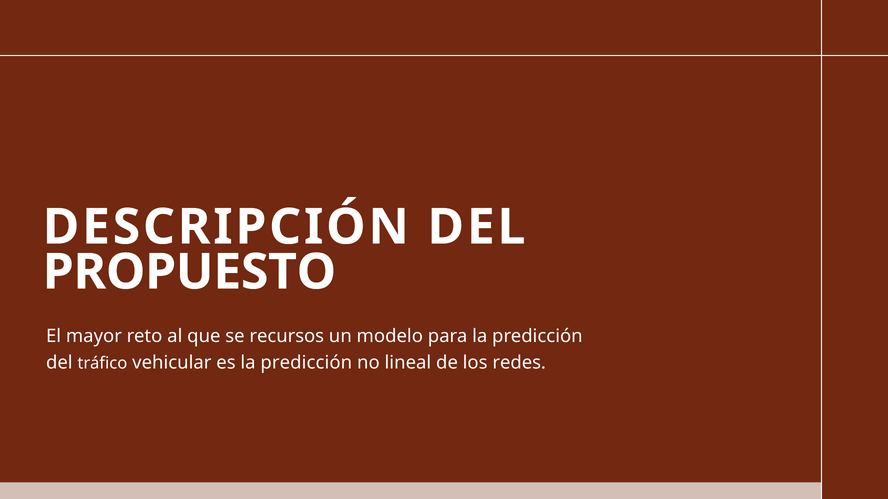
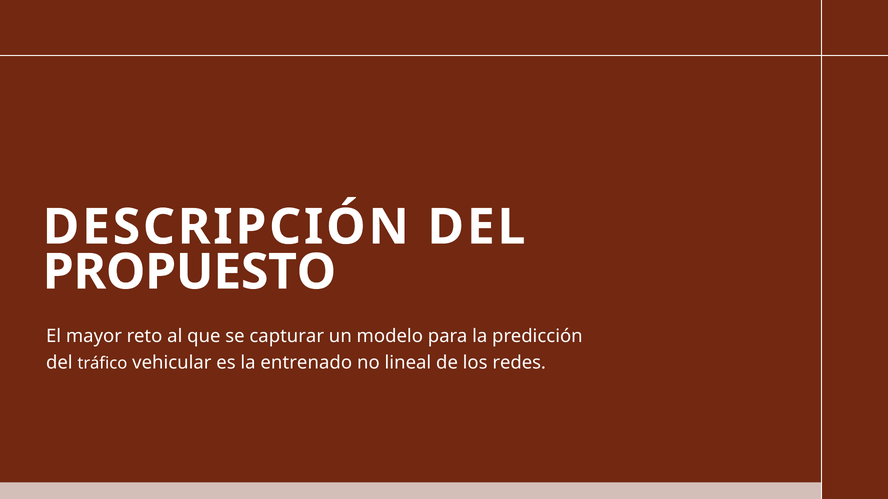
recursos: recursos -> capturar (287, 337)
es la predicción: predicción -> entrenado (306, 363)
